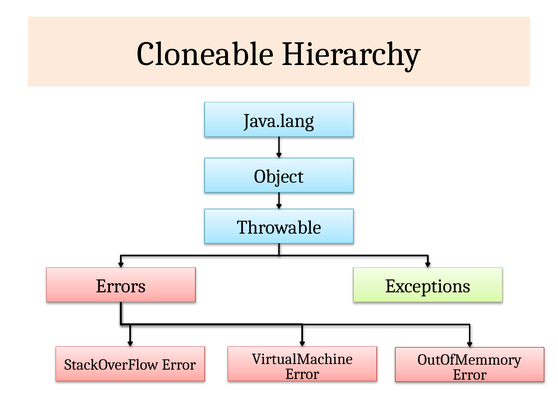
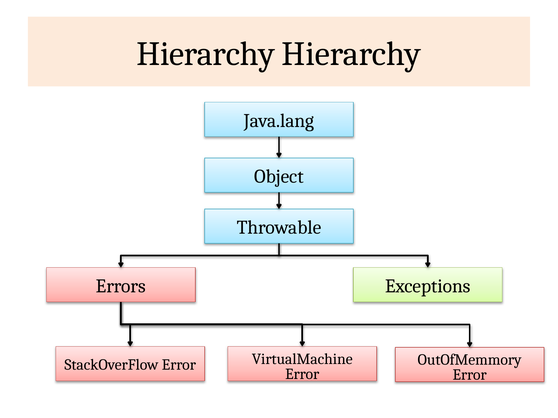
Cloneable: Cloneable -> Hierarchy (206, 54)
